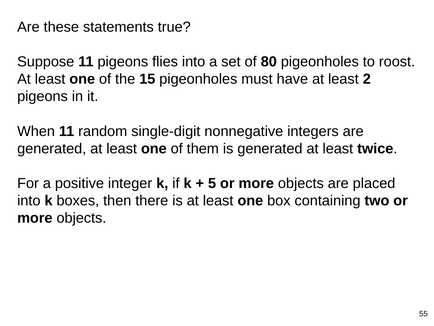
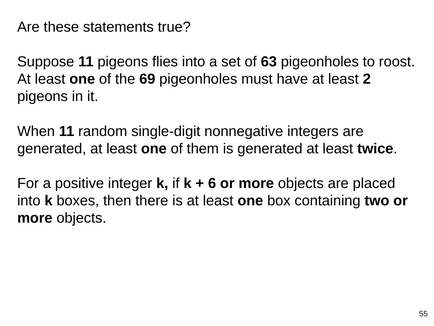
80: 80 -> 63 (269, 62)
15: 15 -> 69 (147, 79)
5: 5 -> 6 (212, 183)
